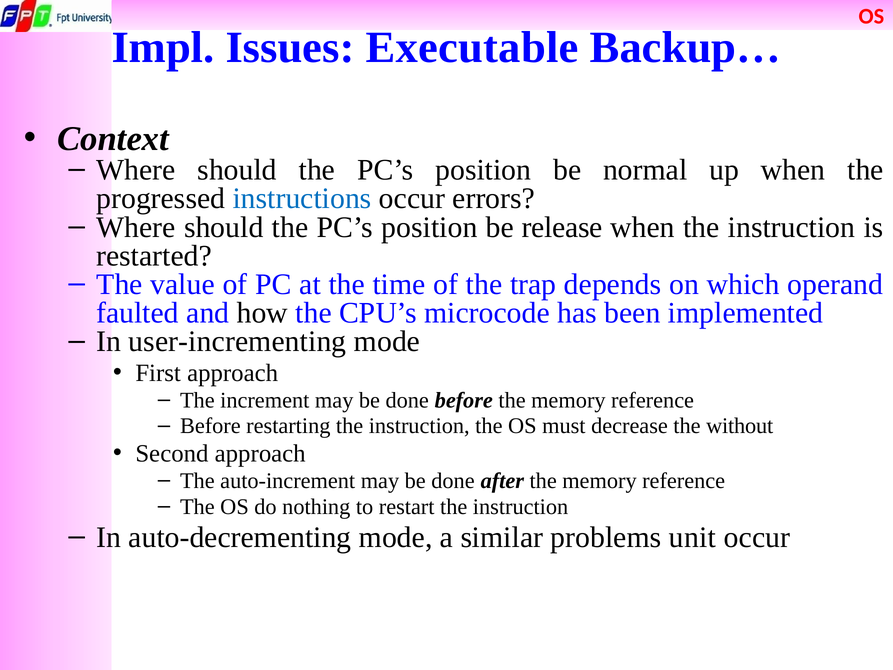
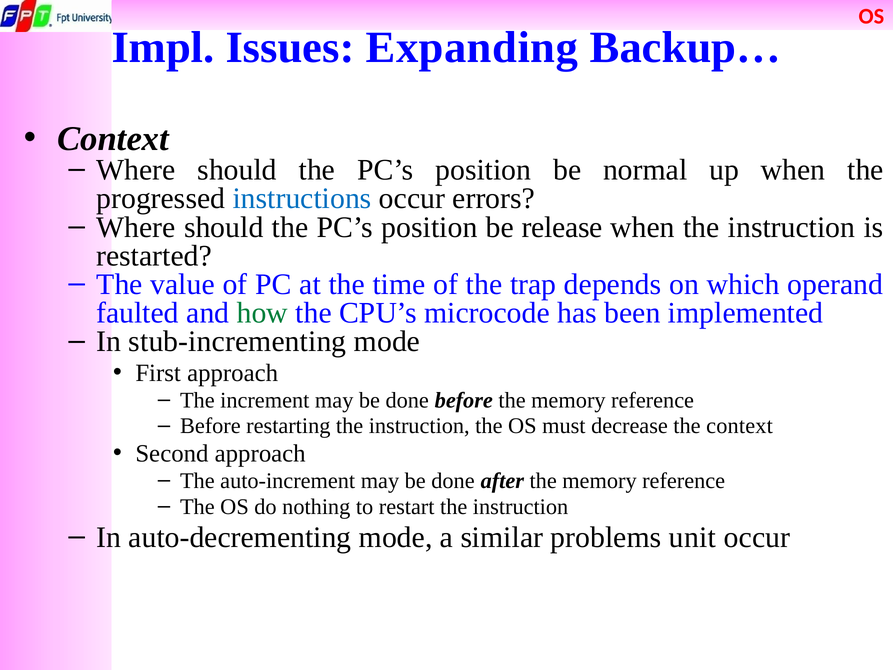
Executable: Executable -> Expanding (472, 48)
how colour: black -> green (262, 313)
user-incrementing: user-incrementing -> stub-incrementing (237, 341)
the without: without -> context (740, 426)
